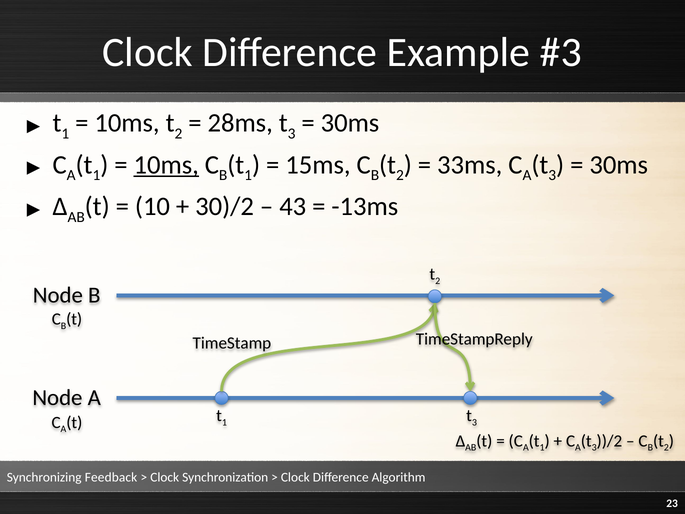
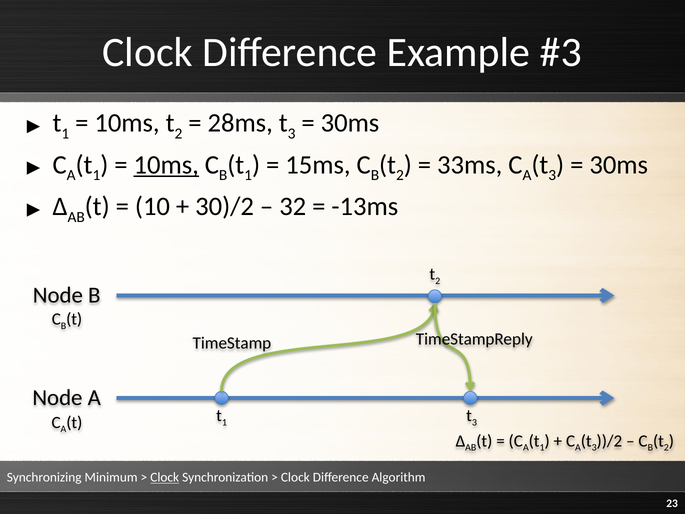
43: 43 -> 32 (293, 207)
Feedback: Feedback -> Minimum (111, 477)
Clock underline: none -> present (165, 477)
